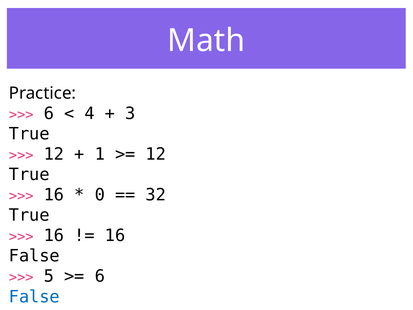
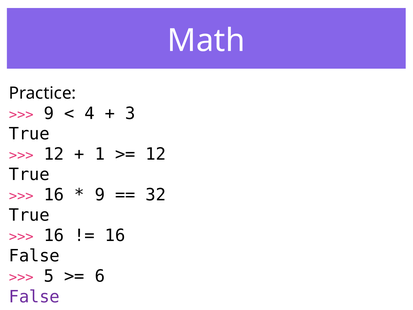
6: 6 -> 9 (49, 114)
0: 0 -> 9 (100, 195)
False colour: blue -> purple (34, 296)
